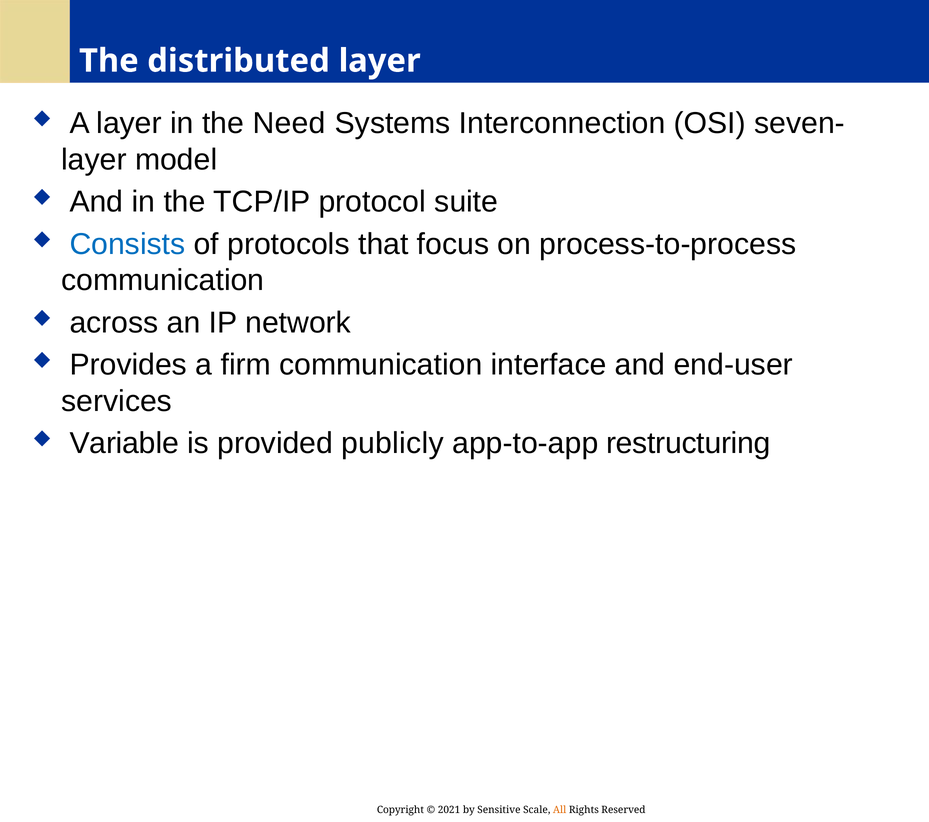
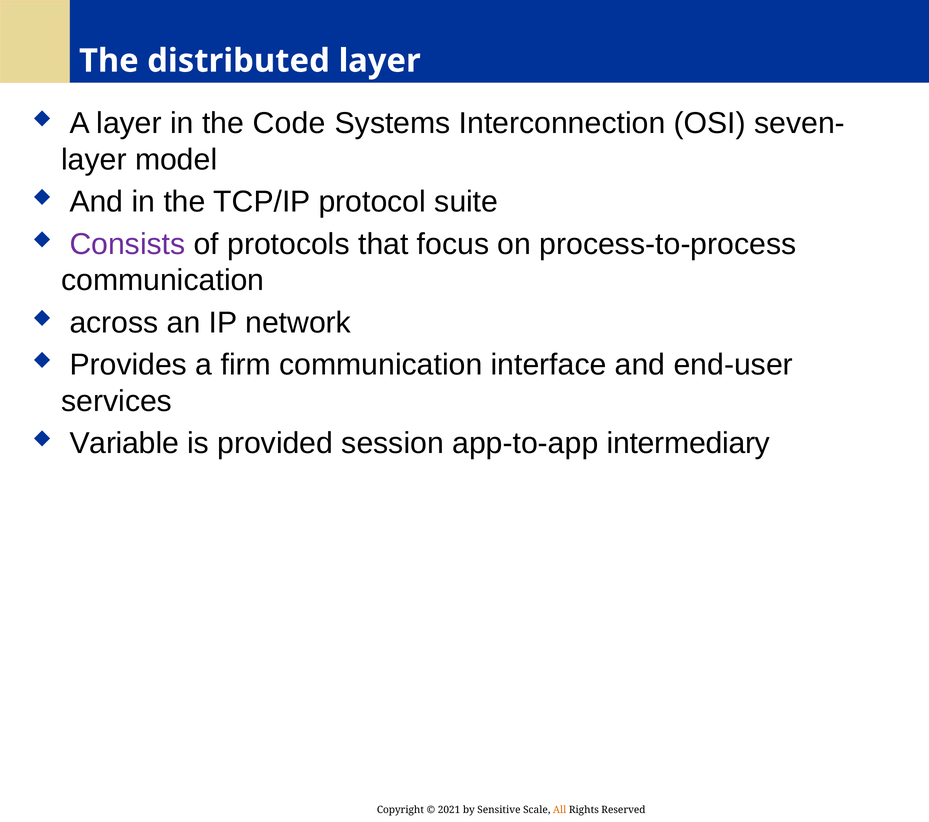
Need: Need -> Code (289, 123)
Consists colour: blue -> purple (127, 244)
publicly: publicly -> session (393, 444)
restructuring: restructuring -> intermediary (688, 444)
